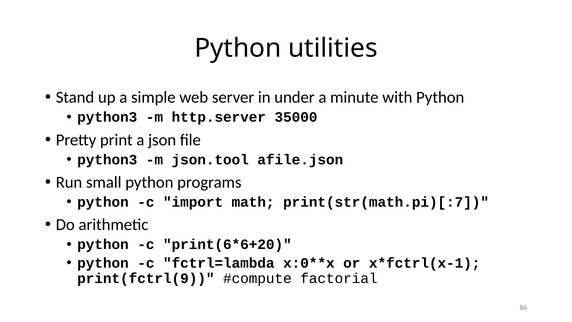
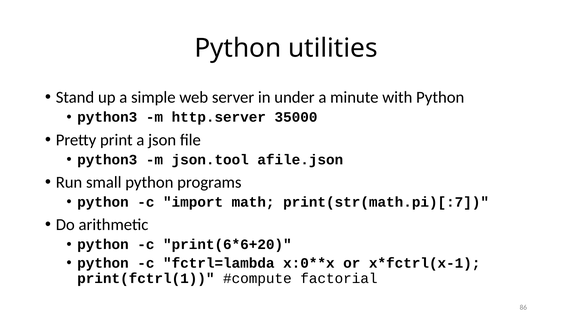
print(fctrl(9: print(fctrl(9 -> print(fctrl(1 (146, 278)
